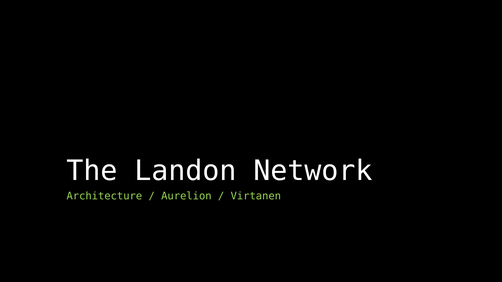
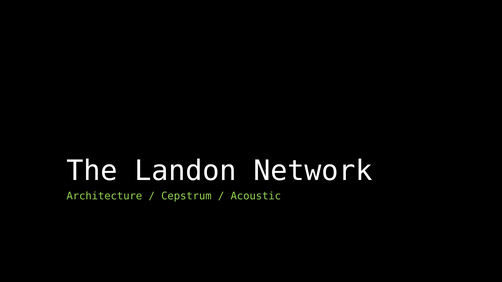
Aurelion: Aurelion -> Cepstrum (186, 196)
Virtanen: Virtanen -> Acoustic (256, 196)
